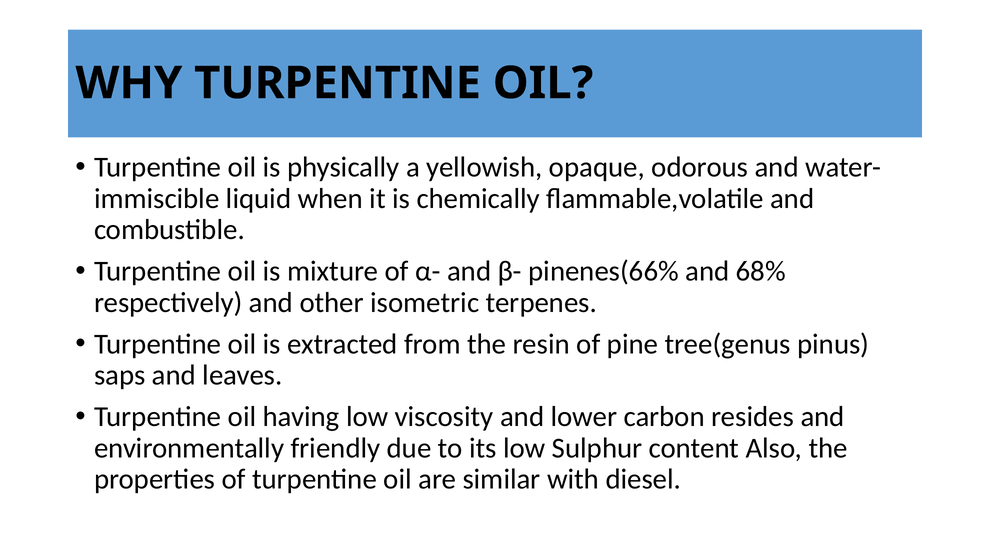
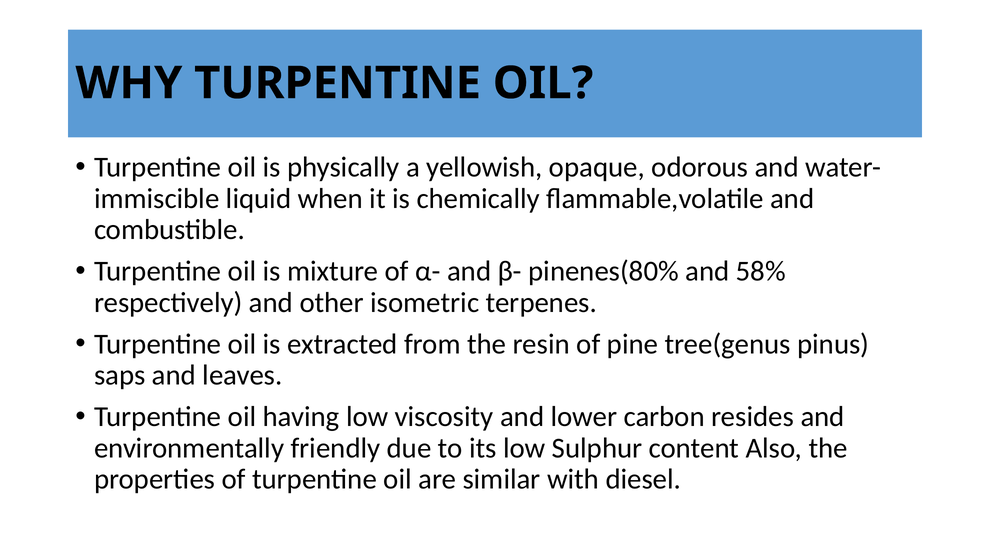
pinenes(66%: pinenes(66% -> pinenes(80% (604, 271)
68%: 68% -> 58% (761, 271)
